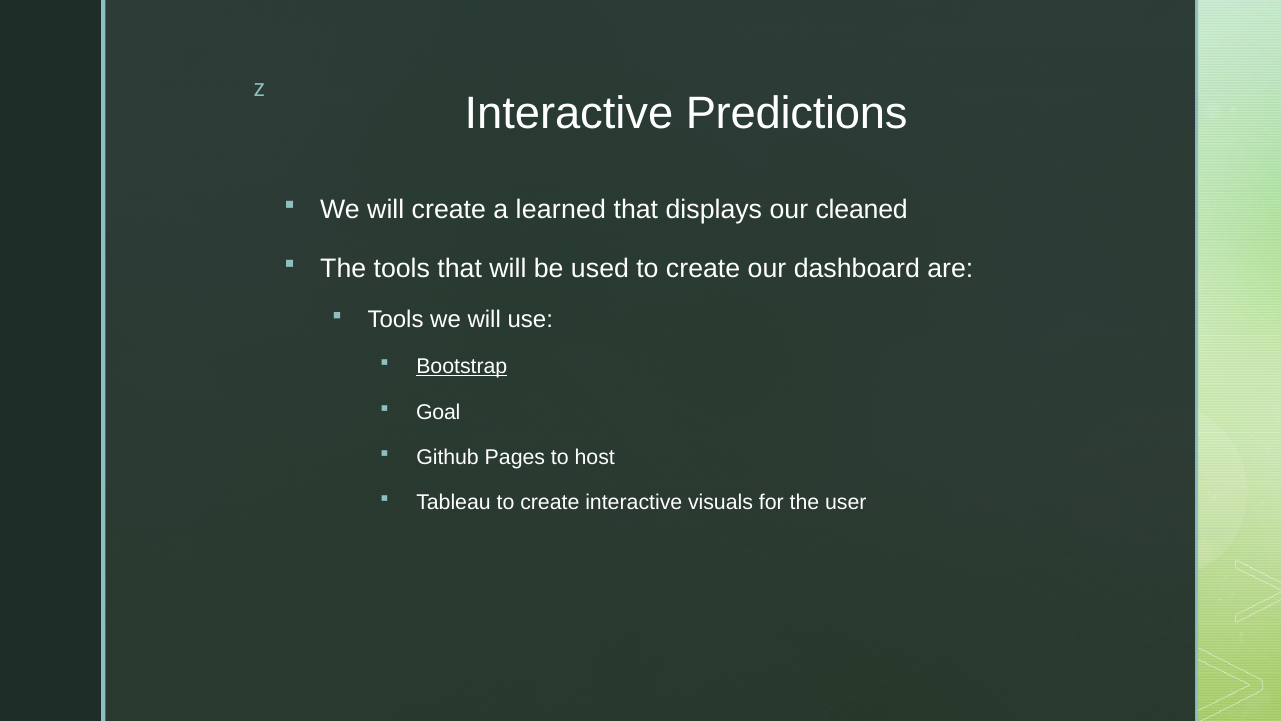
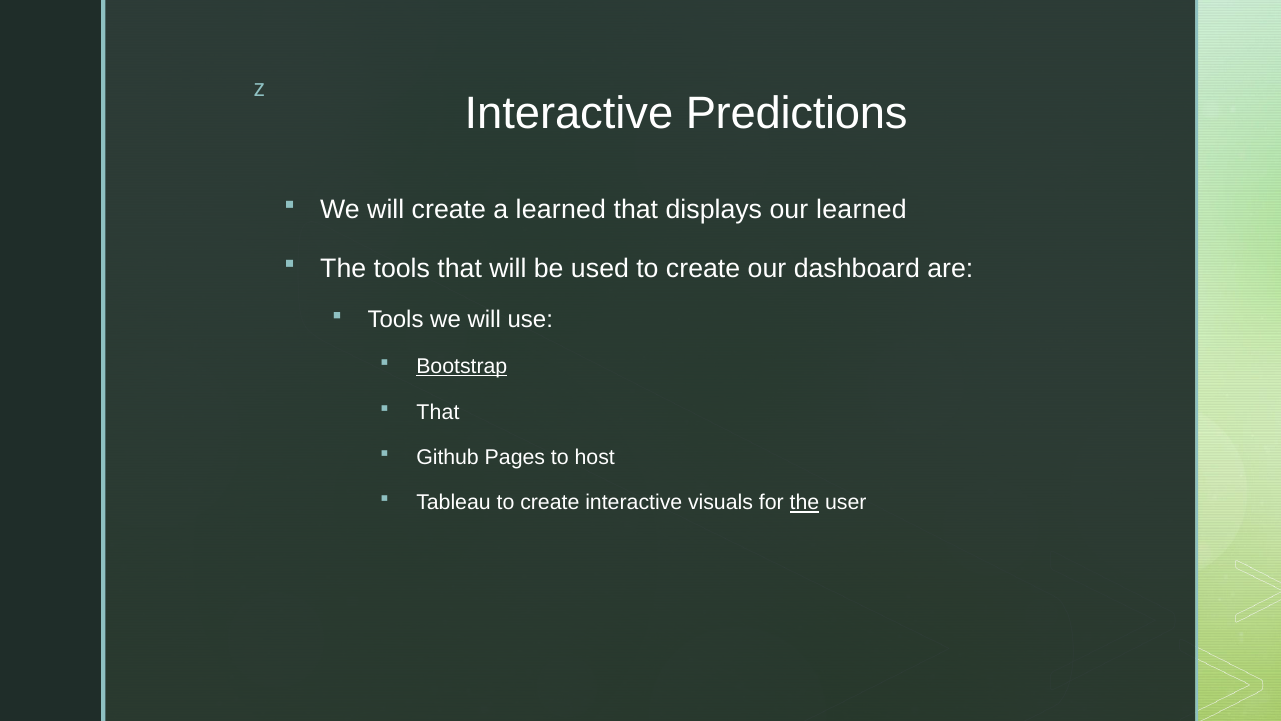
our cleaned: cleaned -> learned (861, 209)
Goal: Goal -> That (438, 412)
the underline: none -> present (804, 502)
